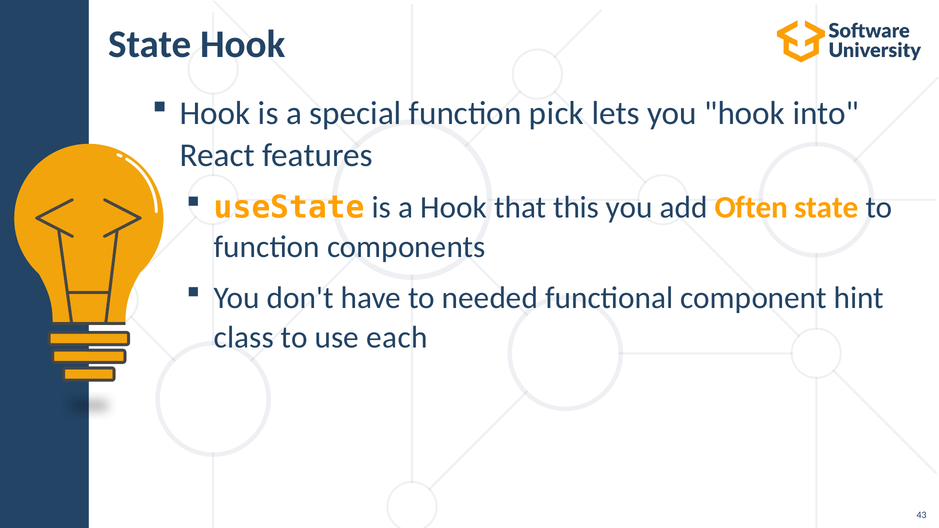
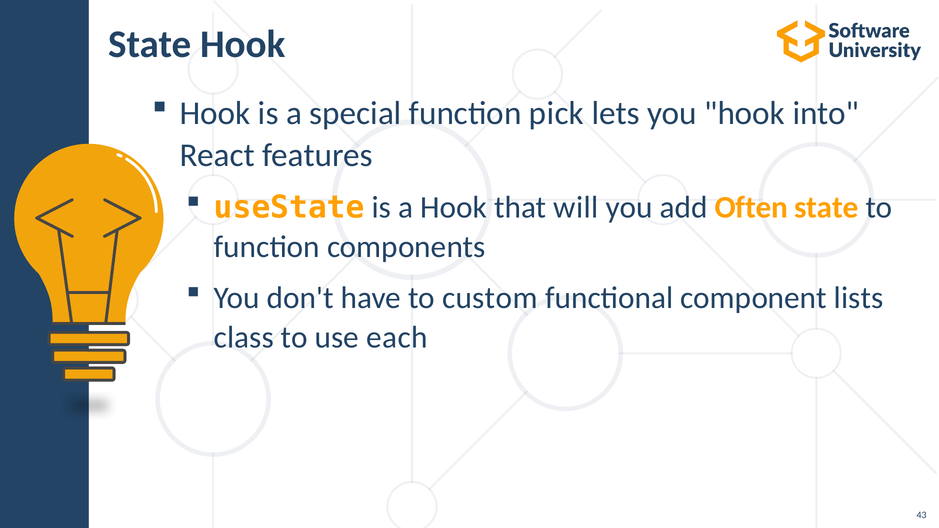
this: this -> will (576, 207)
needed: needed -> custom (490, 298)
hint: hint -> lists (859, 298)
